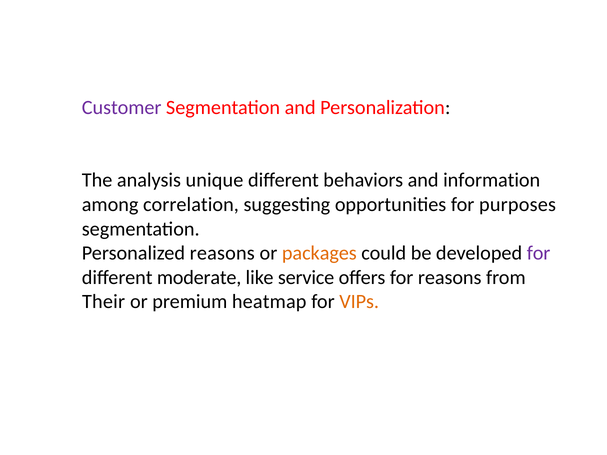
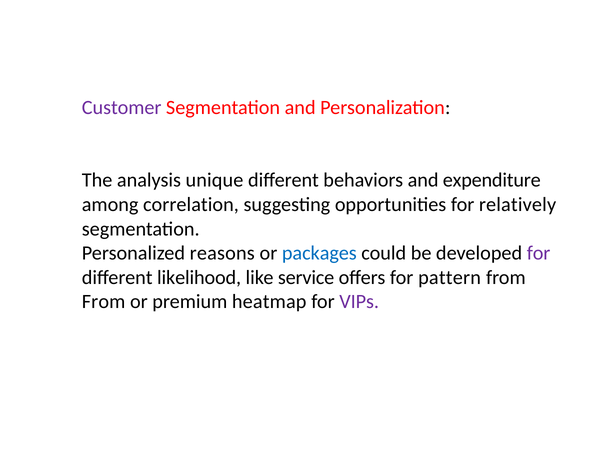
information: information -> expenditure (492, 180)
purposes: purposes -> relatively (518, 205)
packages colour: orange -> blue (319, 253)
moderate: moderate -> likelihood (199, 278)
for reasons: reasons -> pattern (450, 278)
Their: Their -> From (104, 302)
VIPs colour: orange -> purple (359, 302)
